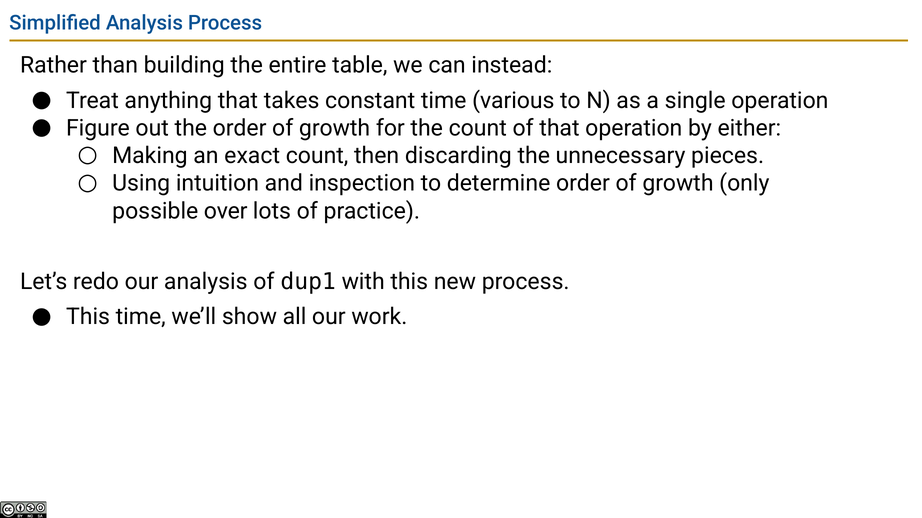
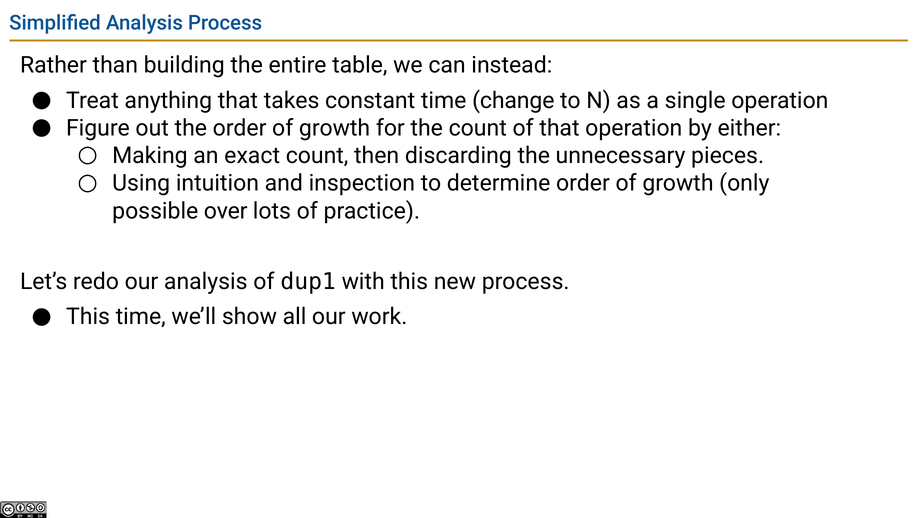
various: various -> change (513, 101)
